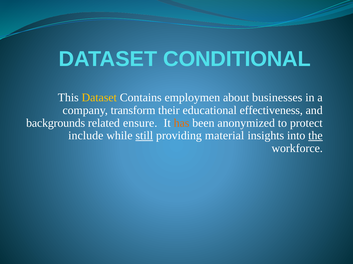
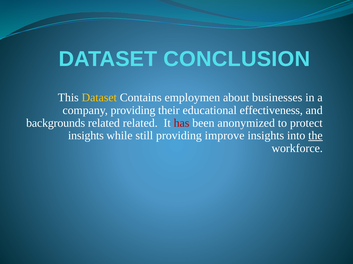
CONDITIONAL: CONDITIONAL -> CONCLUSION (237, 59)
company transform: transform -> providing (133, 111)
related ensure: ensure -> related (140, 123)
has colour: orange -> red (182, 123)
include: include -> insights (86, 136)
still underline: present -> none (144, 136)
material: material -> improve (225, 136)
